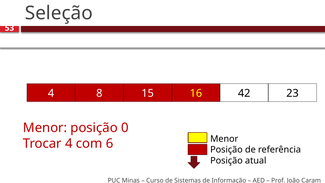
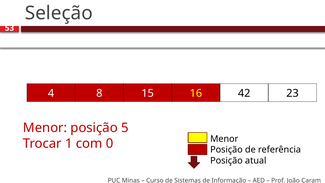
0: 0 -> 5 (125, 128)
Trocar 4: 4 -> 1 (69, 143)
6: 6 -> 0 (110, 143)
